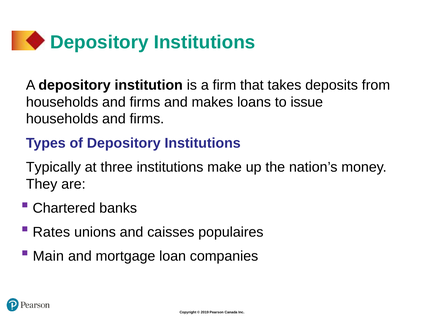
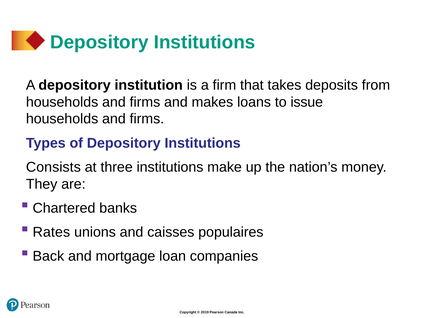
Typically: Typically -> Consists (53, 167)
Main: Main -> Back (48, 256)
